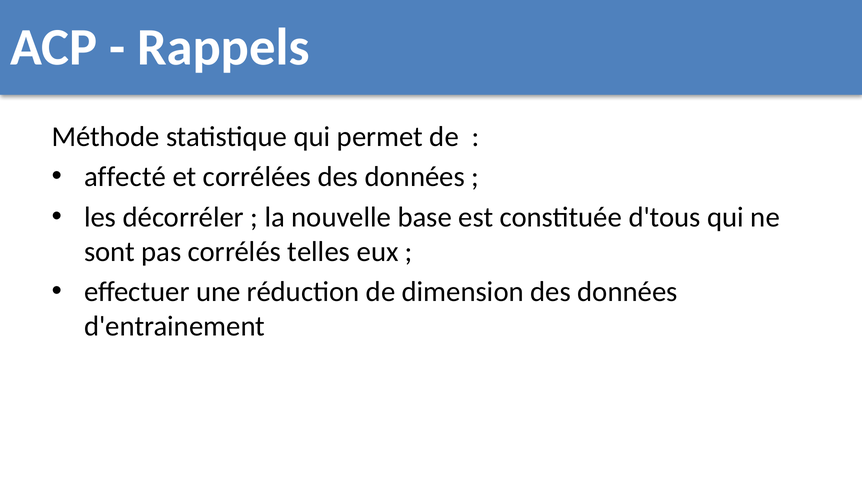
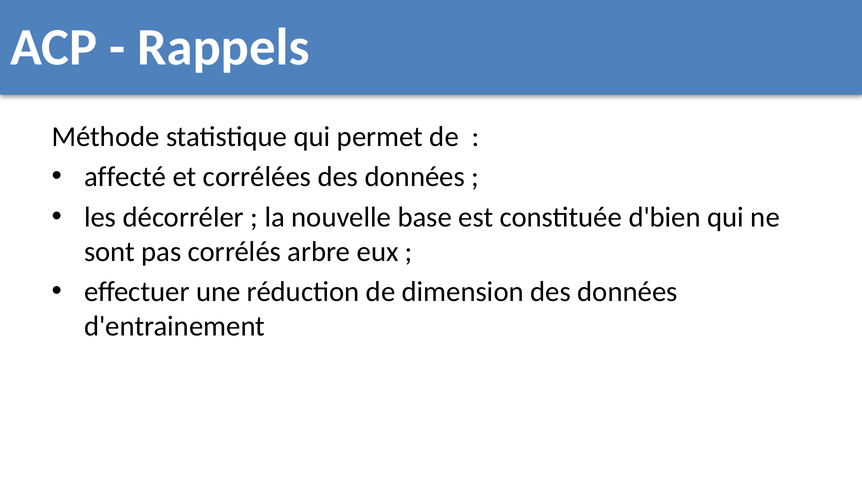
d'tous: d'tous -> d'bien (665, 217)
telles: telles -> arbre (319, 252)
